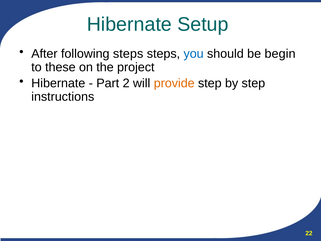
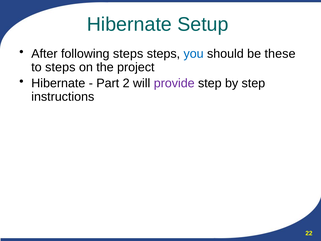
begin: begin -> these (280, 54)
to these: these -> steps (60, 67)
provide colour: orange -> purple (174, 83)
